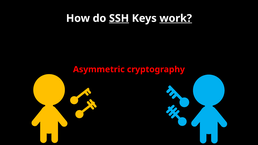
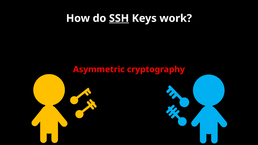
work underline: present -> none (176, 18)
